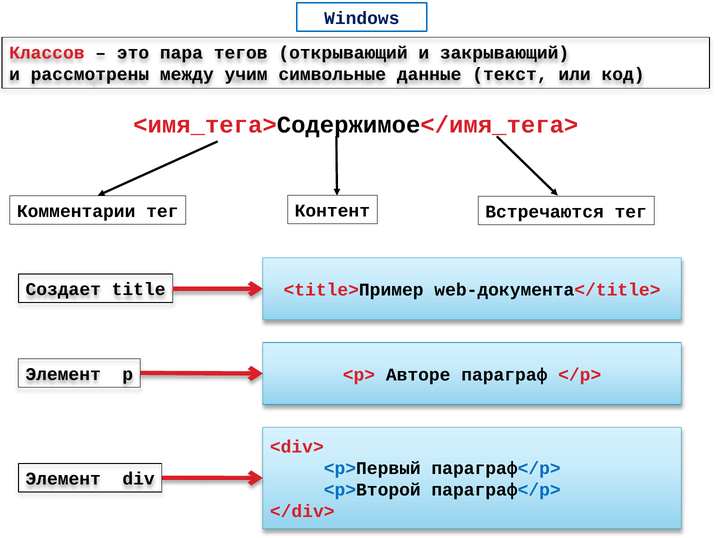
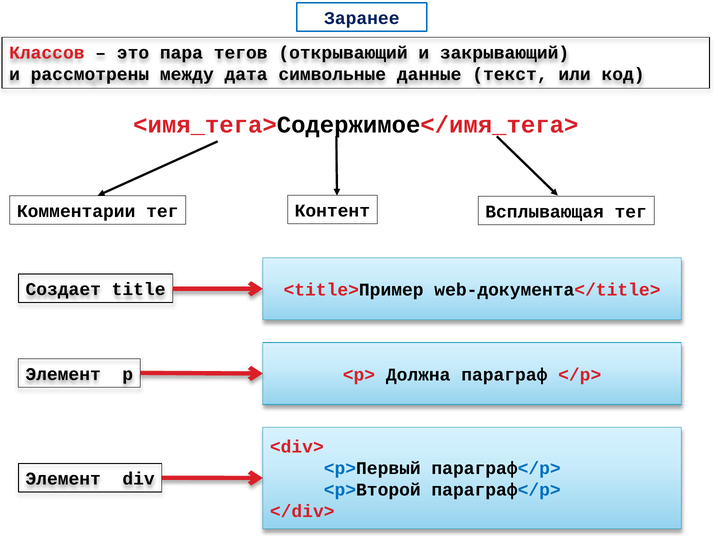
Windows: Windows -> Заранее (362, 18)
учим: учим -> дата (246, 74)
Встречаются: Встречаются -> Всплывающая (545, 212)
Авторе: Авторе -> Должна (418, 375)
